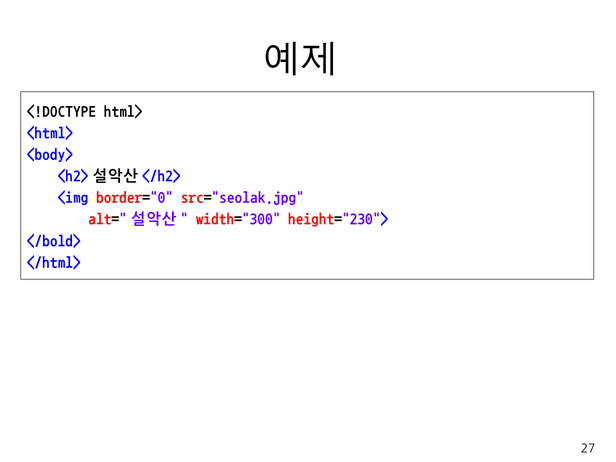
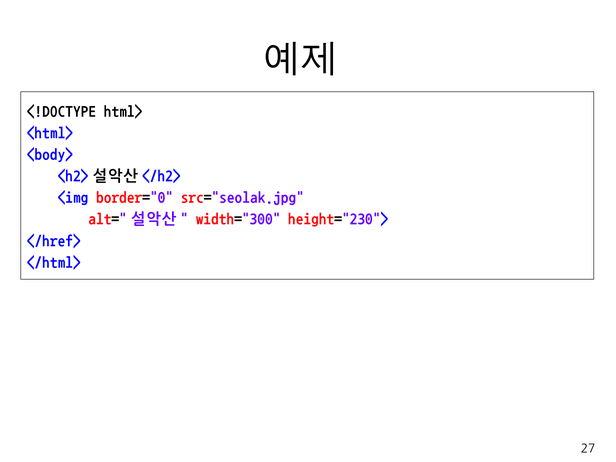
</bold>: </bold> -> </href> (54, 241)
